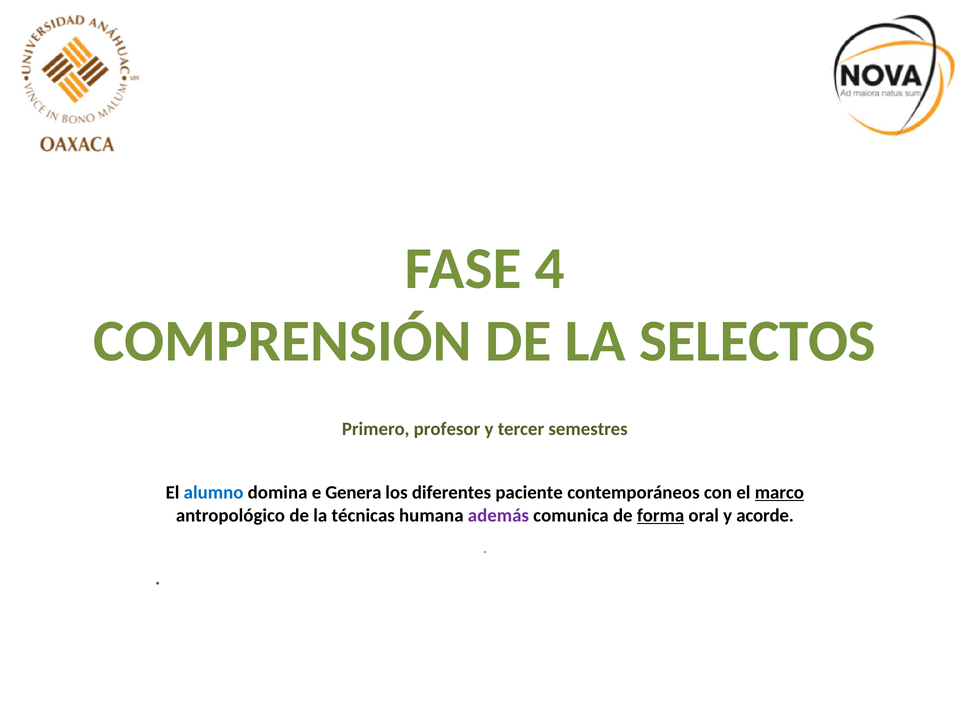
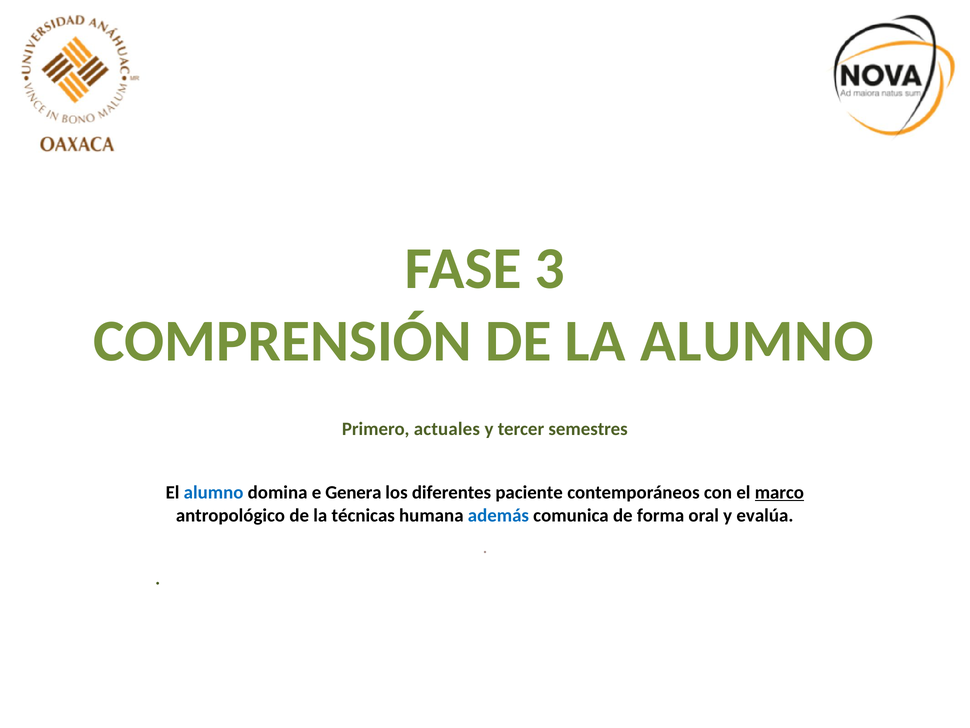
4: 4 -> 3 (550, 268)
LA SELECTOS: SELECTOS -> ALUMNO (757, 341)
profesor: profesor -> actuales (447, 429)
además colour: purple -> blue (498, 515)
forma underline: present -> none (661, 515)
acorde: acorde -> evalúa (765, 515)
